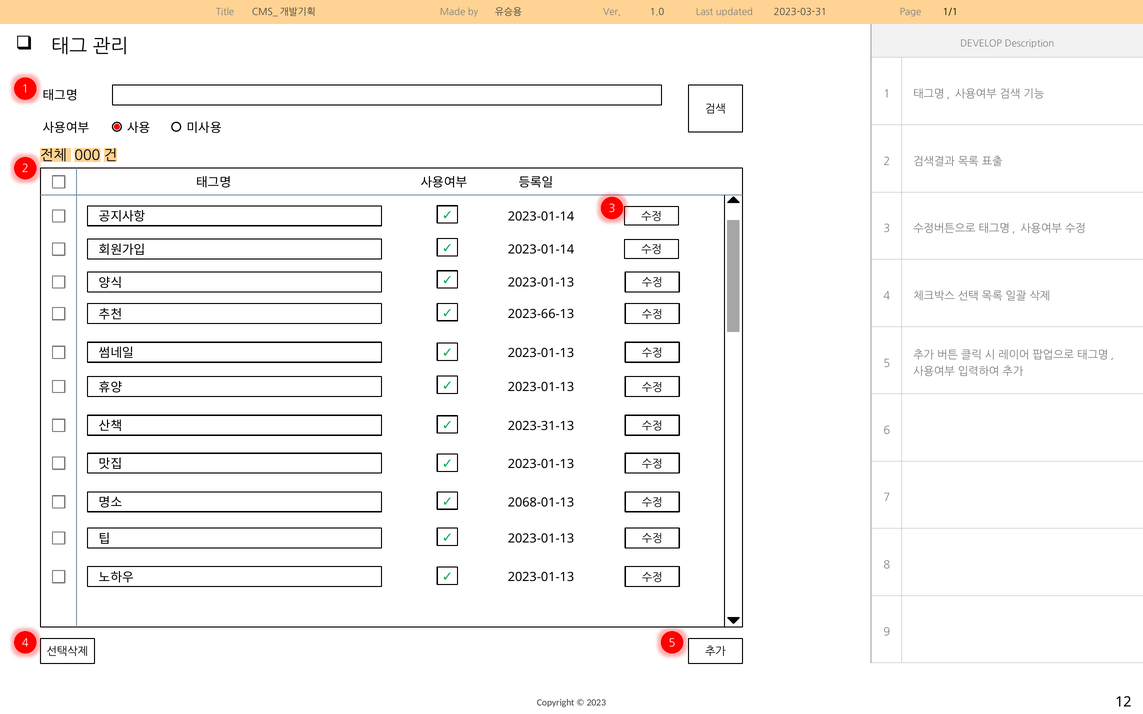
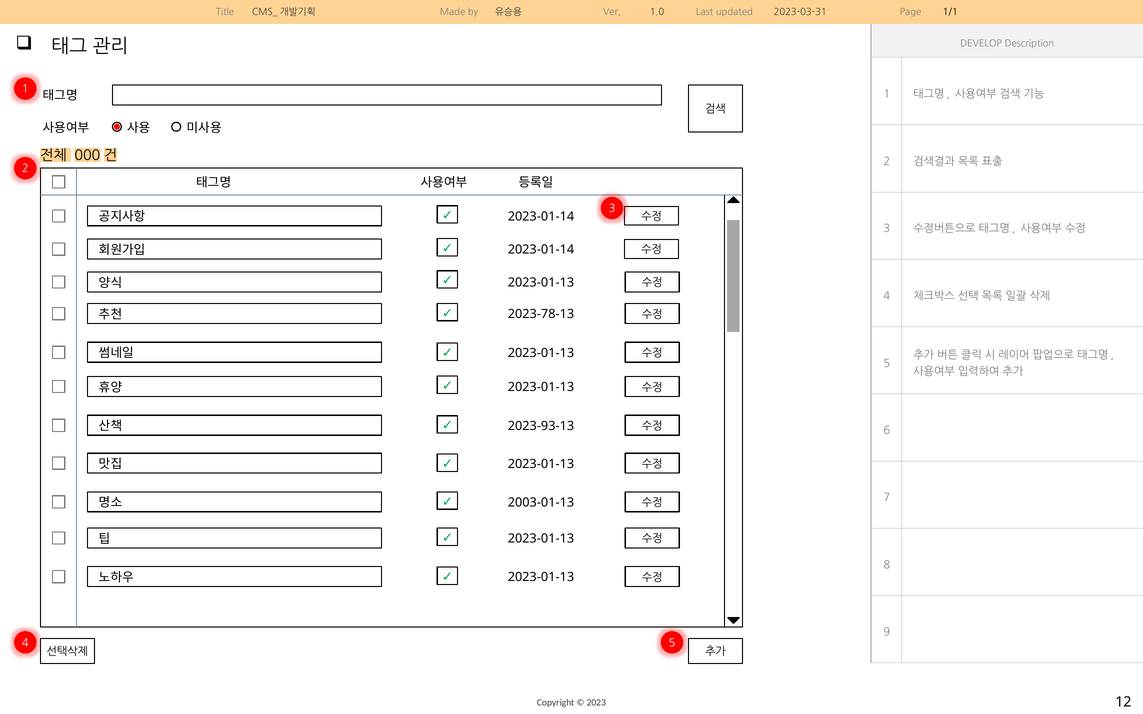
2023-66-13: 2023-66-13 -> 2023-78-13 (541, 314)
2023-31-13: 2023-31-13 -> 2023-93-13 (541, 426)
2068-01-13: 2068-01-13 -> 2003-01-13 (541, 503)
